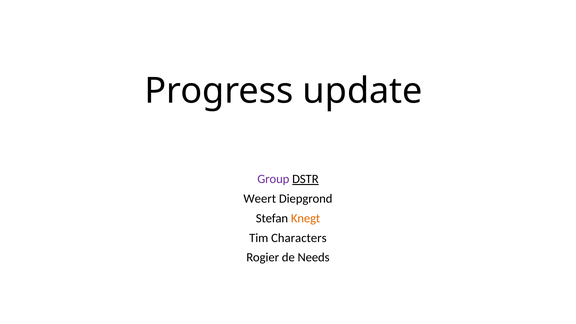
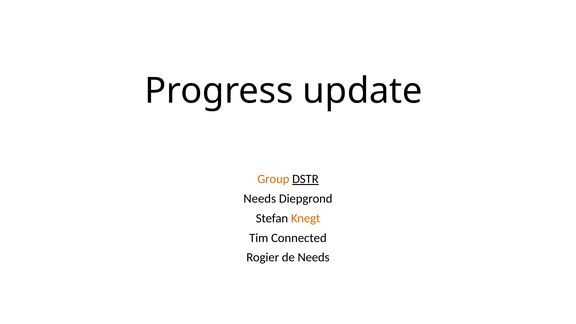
Group colour: purple -> orange (273, 179)
Weert: Weert -> Needs (260, 199)
Characters: Characters -> Connected (299, 238)
